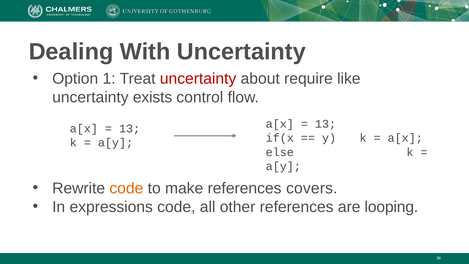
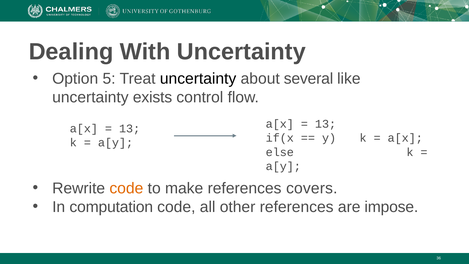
1: 1 -> 5 (109, 79)
uncertainty colour: red -> black (198, 79)
require: require -> several (309, 79)
expressions: expressions -> computation (111, 207)
looping: looping -> impose (391, 207)
